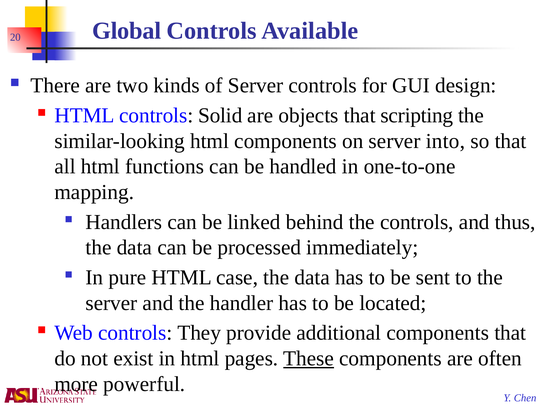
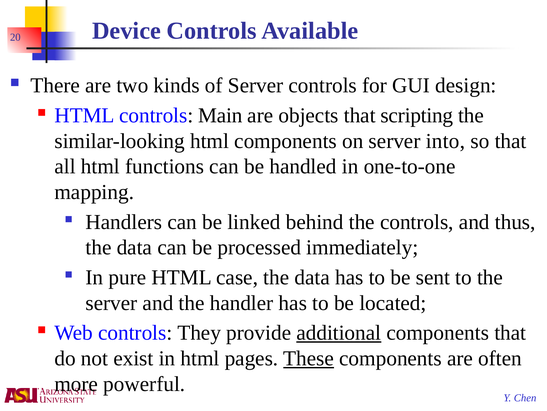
Global: Global -> Device (126, 31)
Solid: Solid -> Main (220, 115)
additional underline: none -> present (339, 332)
